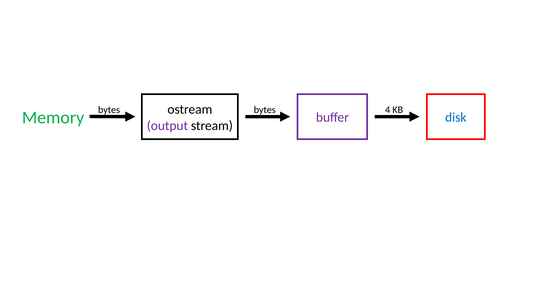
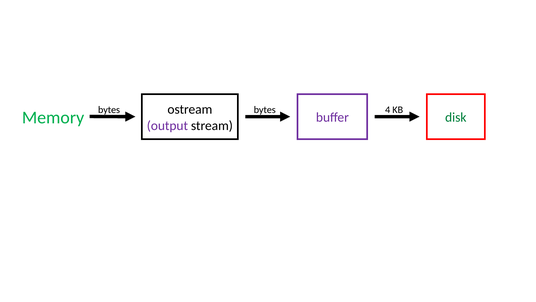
disk colour: blue -> green (456, 117)
